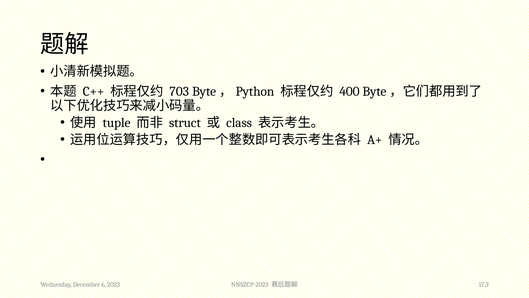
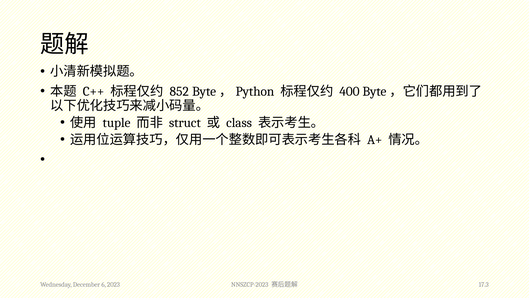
703: 703 -> 852 (179, 91)
